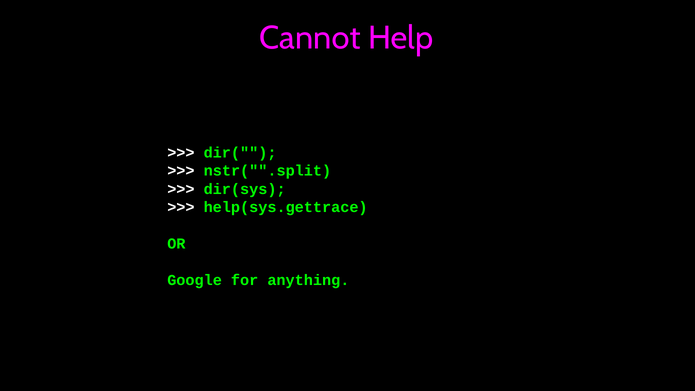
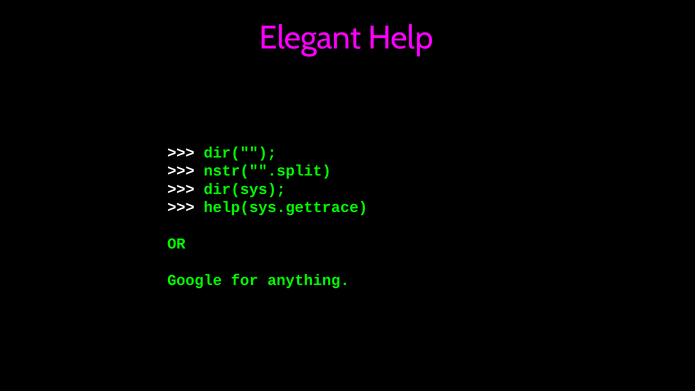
Cannot: Cannot -> Elegant (310, 38)
